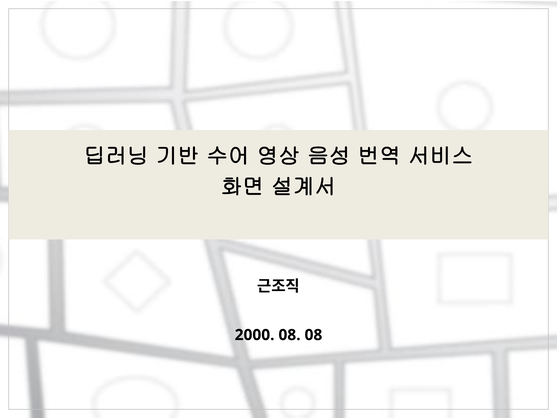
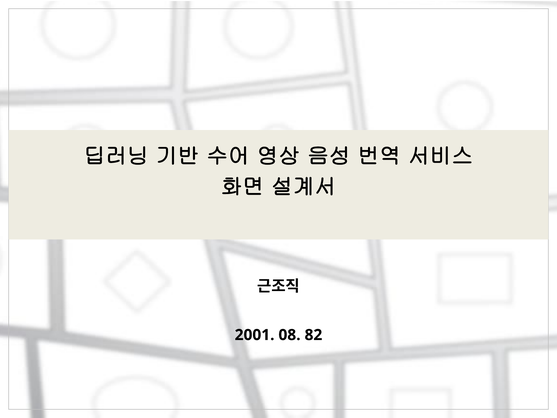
2000: 2000 -> 2001 (255, 335)
08 08: 08 -> 82 (313, 335)
